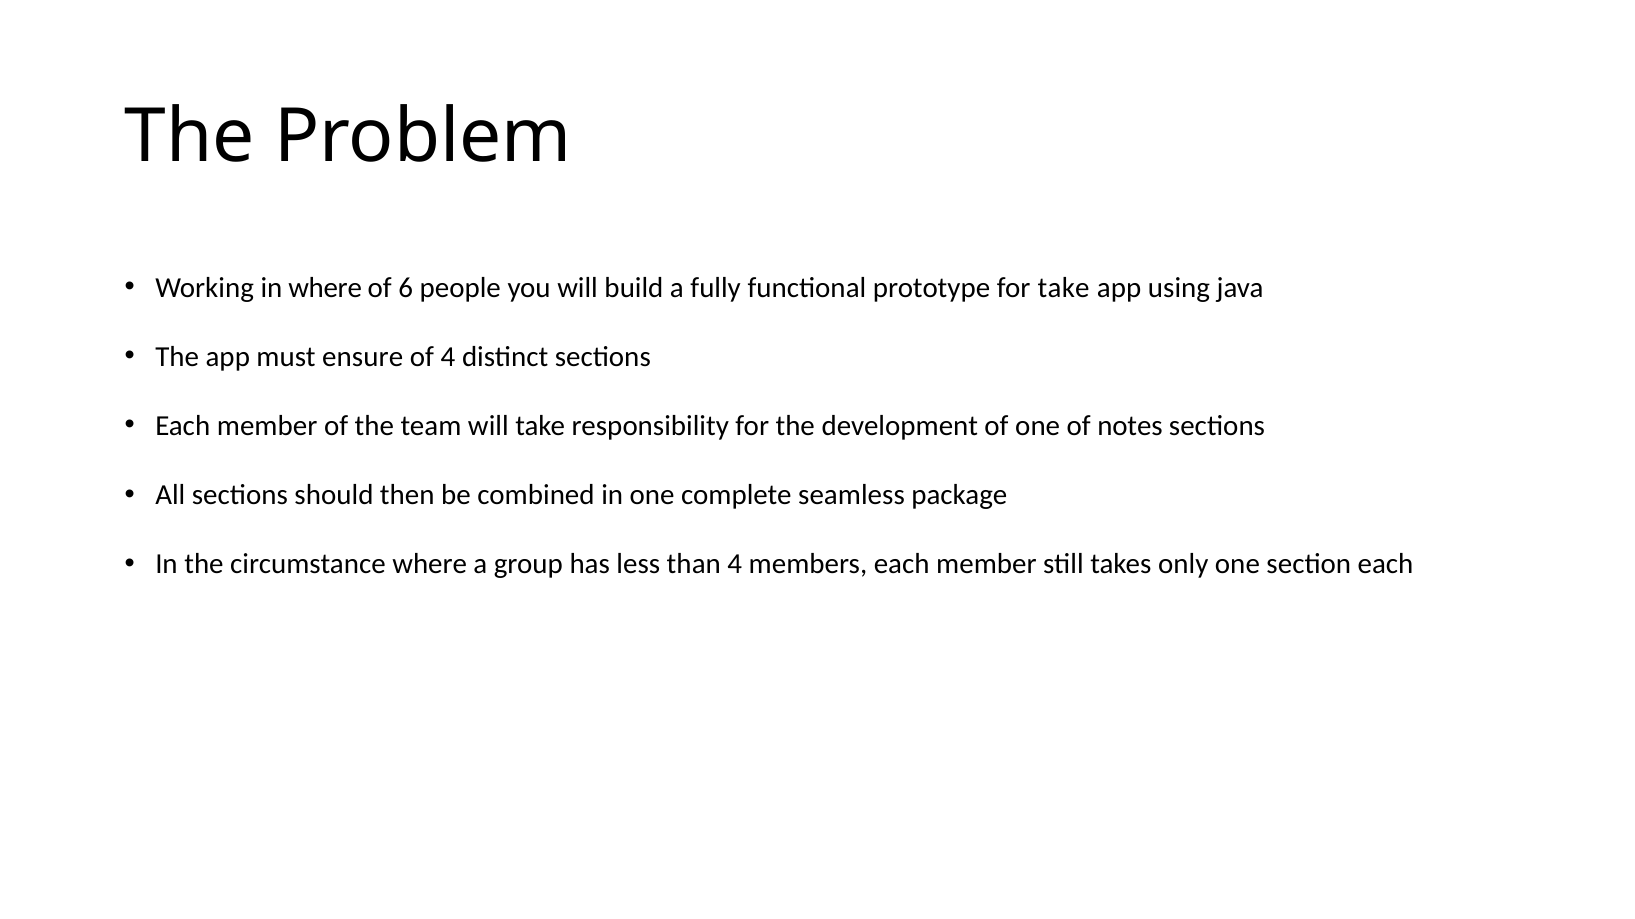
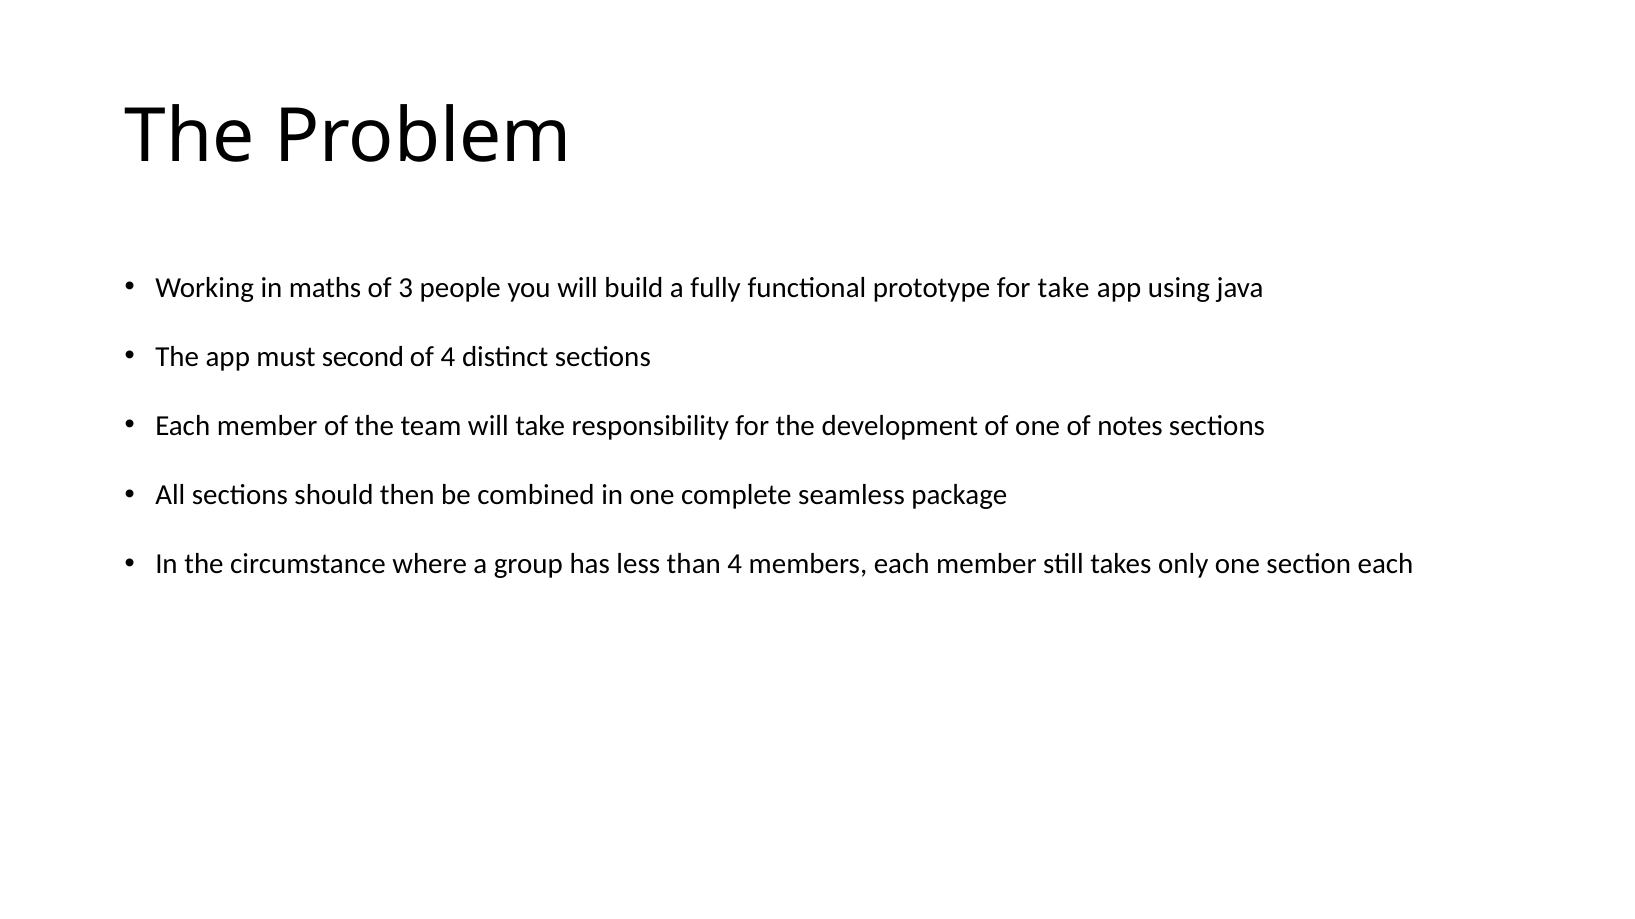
in where: where -> maths (325, 288)
6: 6 -> 3 (406, 288)
ensure: ensure -> second (363, 357)
